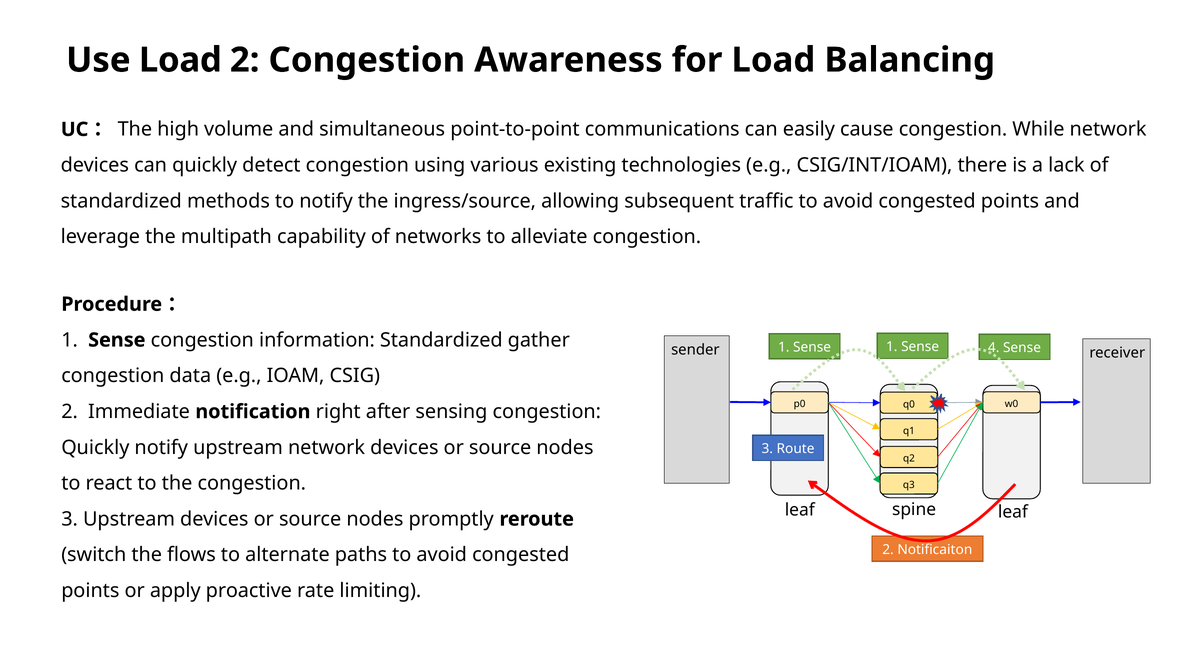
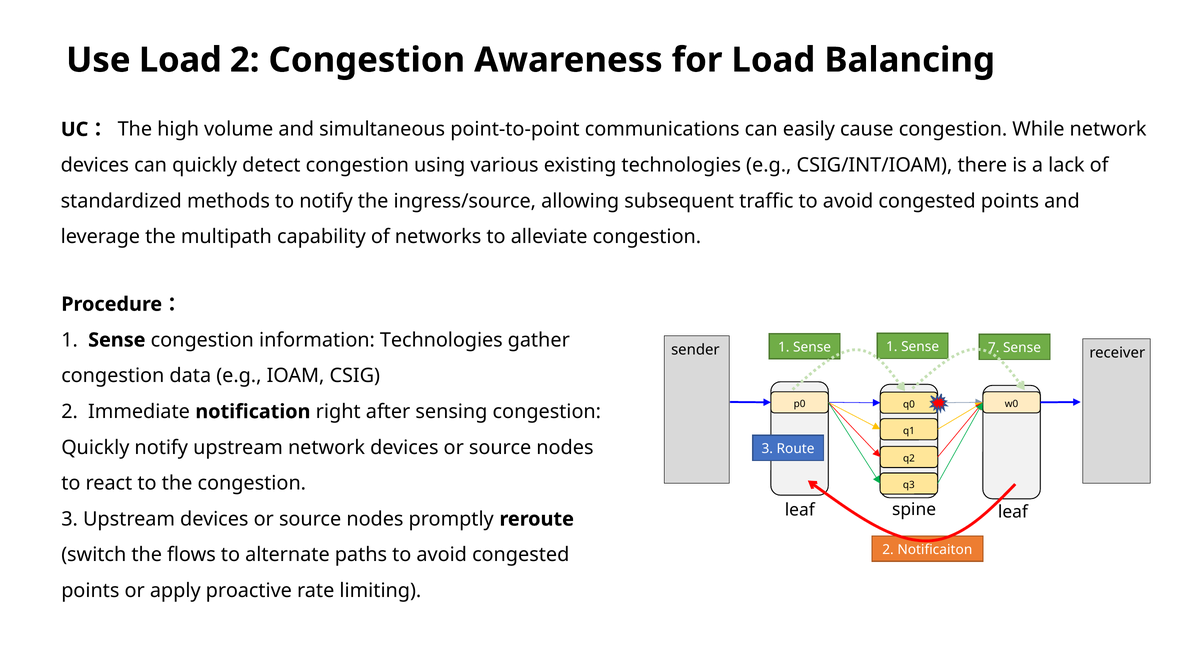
information Standardized: Standardized -> Technologies (441, 340)
4: 4 -> 7 (994, 348)
